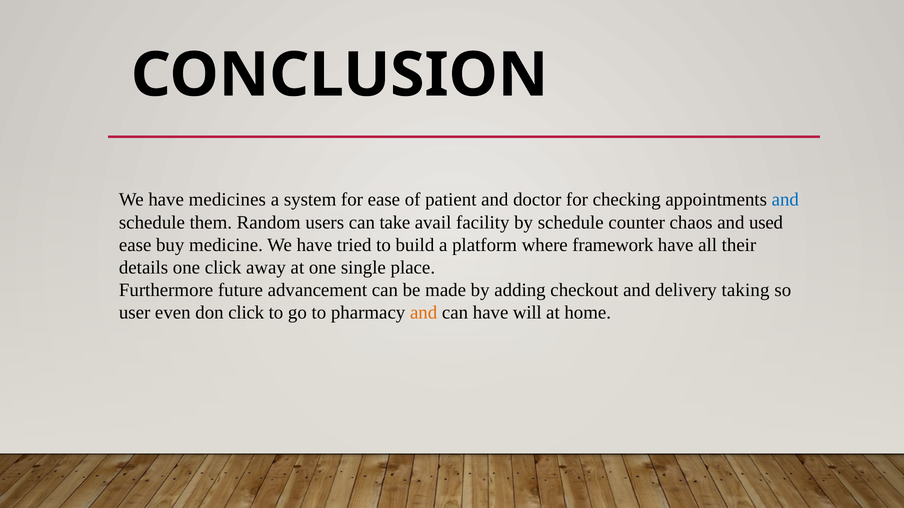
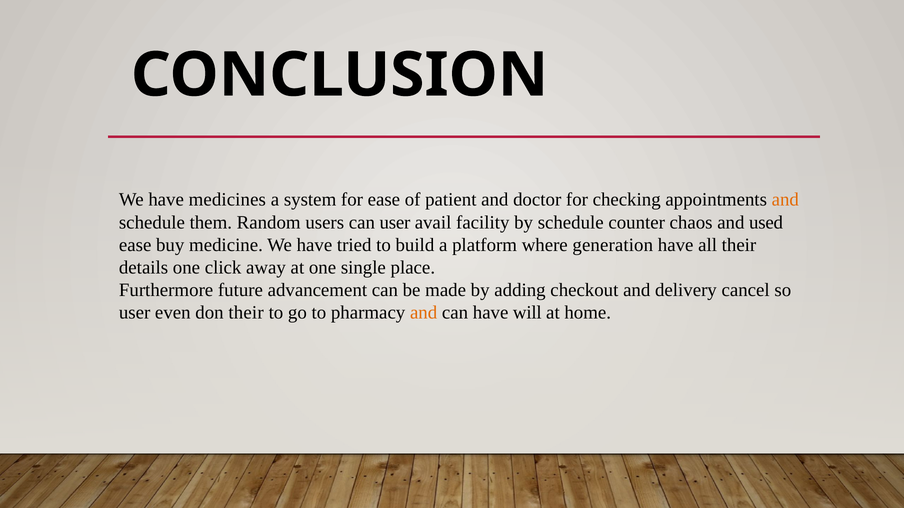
and colour: blue -> orange (785, 200)
can take: take -> user (395, 223)
framework: framework -> generation (613, 245)
taking: taking -> cancel (746, 290)
don click: click -> their (246, 313)
